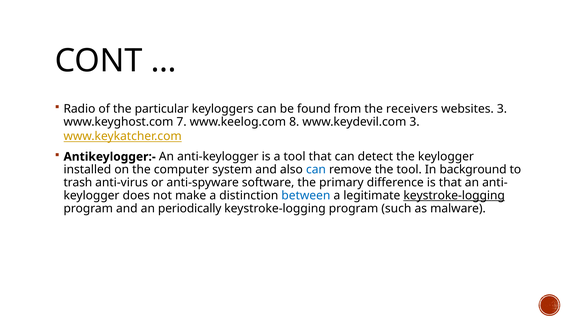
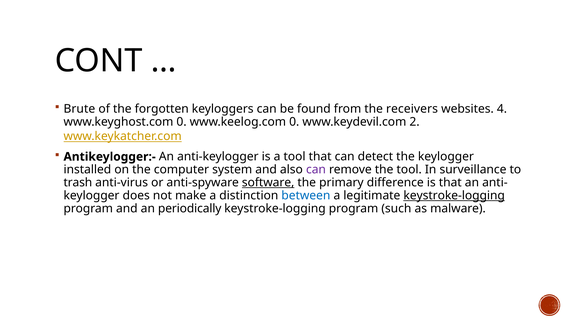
Radio: Radio -> Brute (79, 109)
particular: particular -> forgotten (162, 109)
websites 3: 3 -> 4 (502, 109)
www.keyghost.com 7: 7 -> 0 (182, 122)
www.keelog.com 8: 8 -> 0 (294, 122)
www.keydevil.com 3: 3 -> 2 (415, 122)
can colour: blue -> purple (316, 170)
background: background -> surveillance (473, 170)
software underline: none -> present (268, 183)
